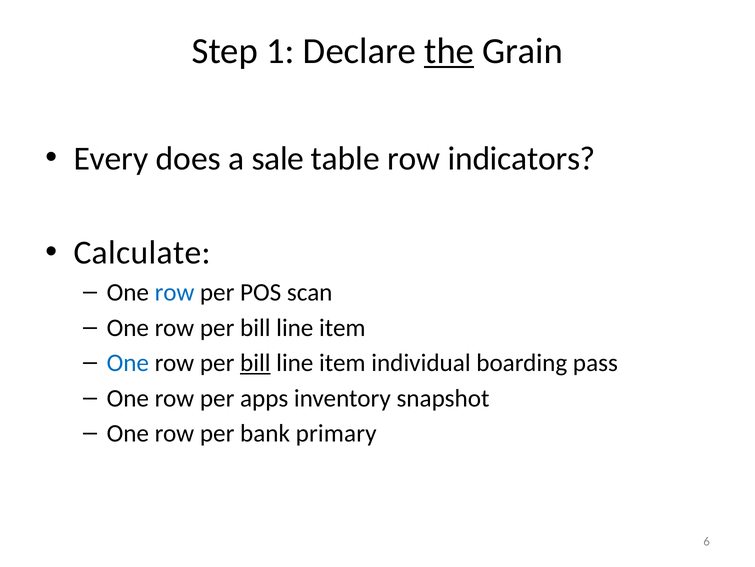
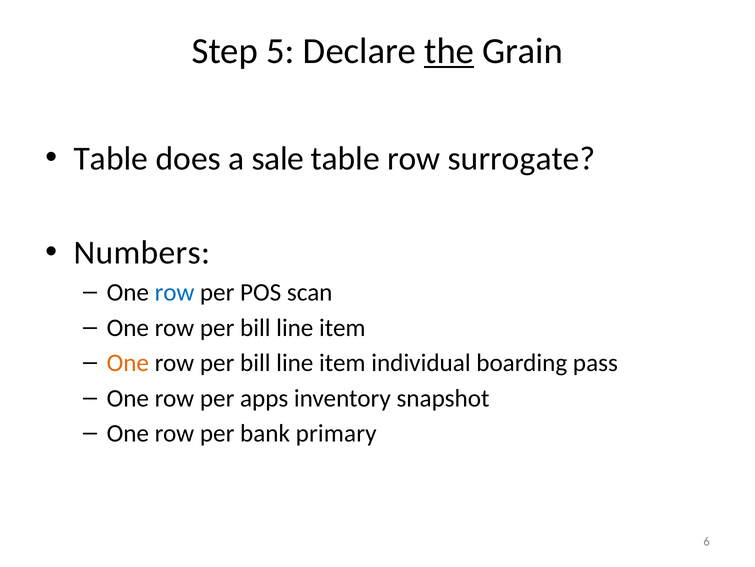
1: 1 -> 5 (280, 51)
Every: Every -> Table (111, 158)
indicators: indicators -> surrogate (521, 158)
Calculate: Calculate -> Numbers (142, 252)
One colour: blue -> orange (128, 363)
bill underline: present -> none (255, 363)
